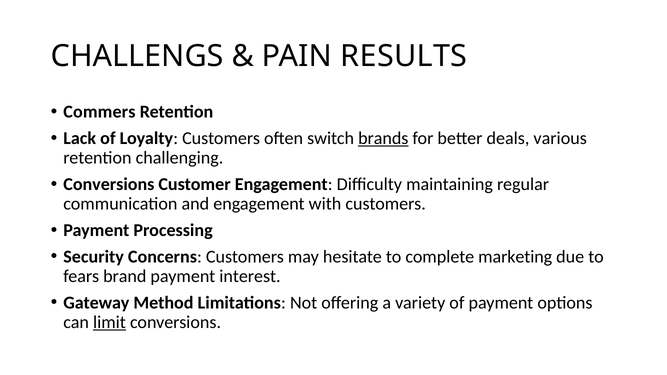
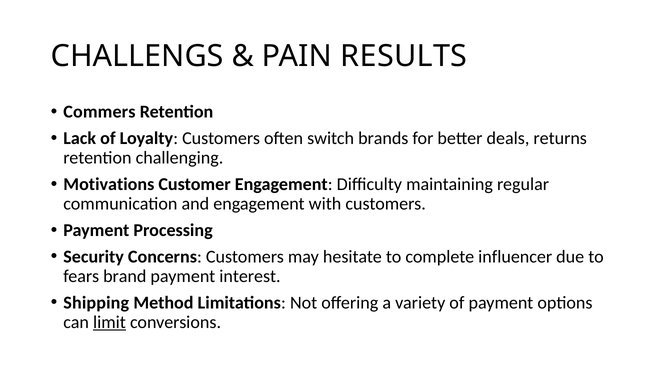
brands underline: present -> none (383, 138)
various: various -> returns (560, 138)
Conversions: Conversions -> Motivations (109, 184)
marketing: marketing -> influencer (515, 257)
Gateway: Gateway -> Shipping (96, 303)
